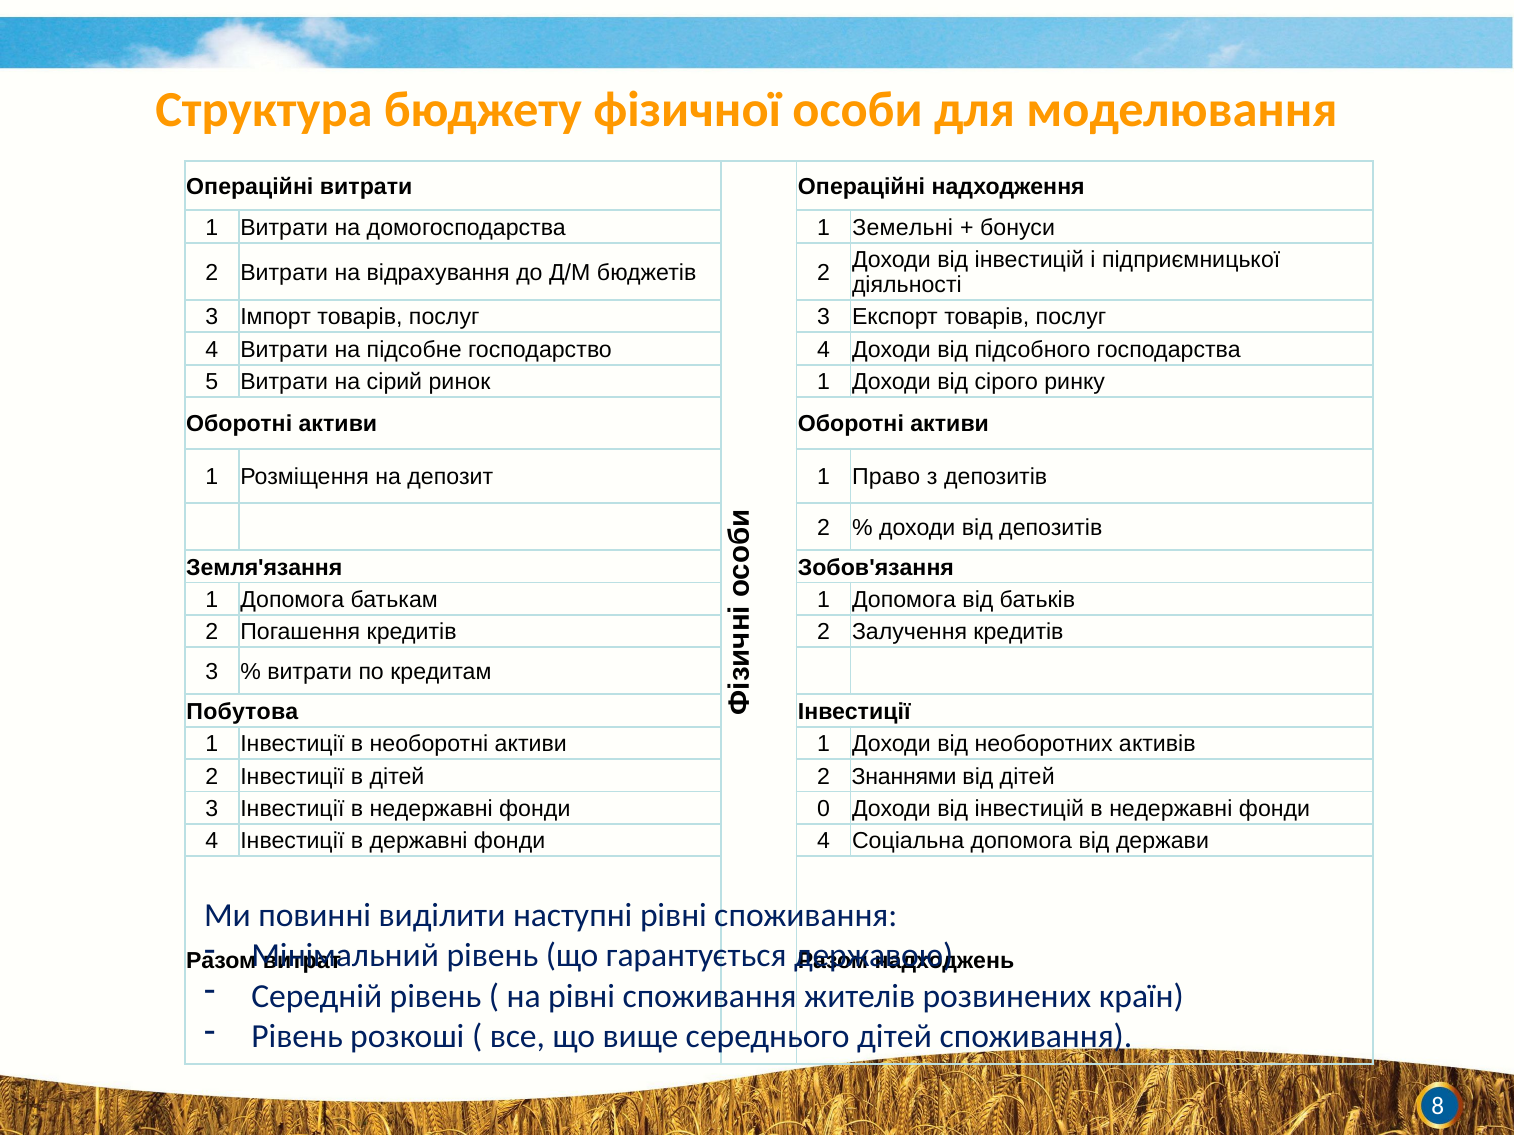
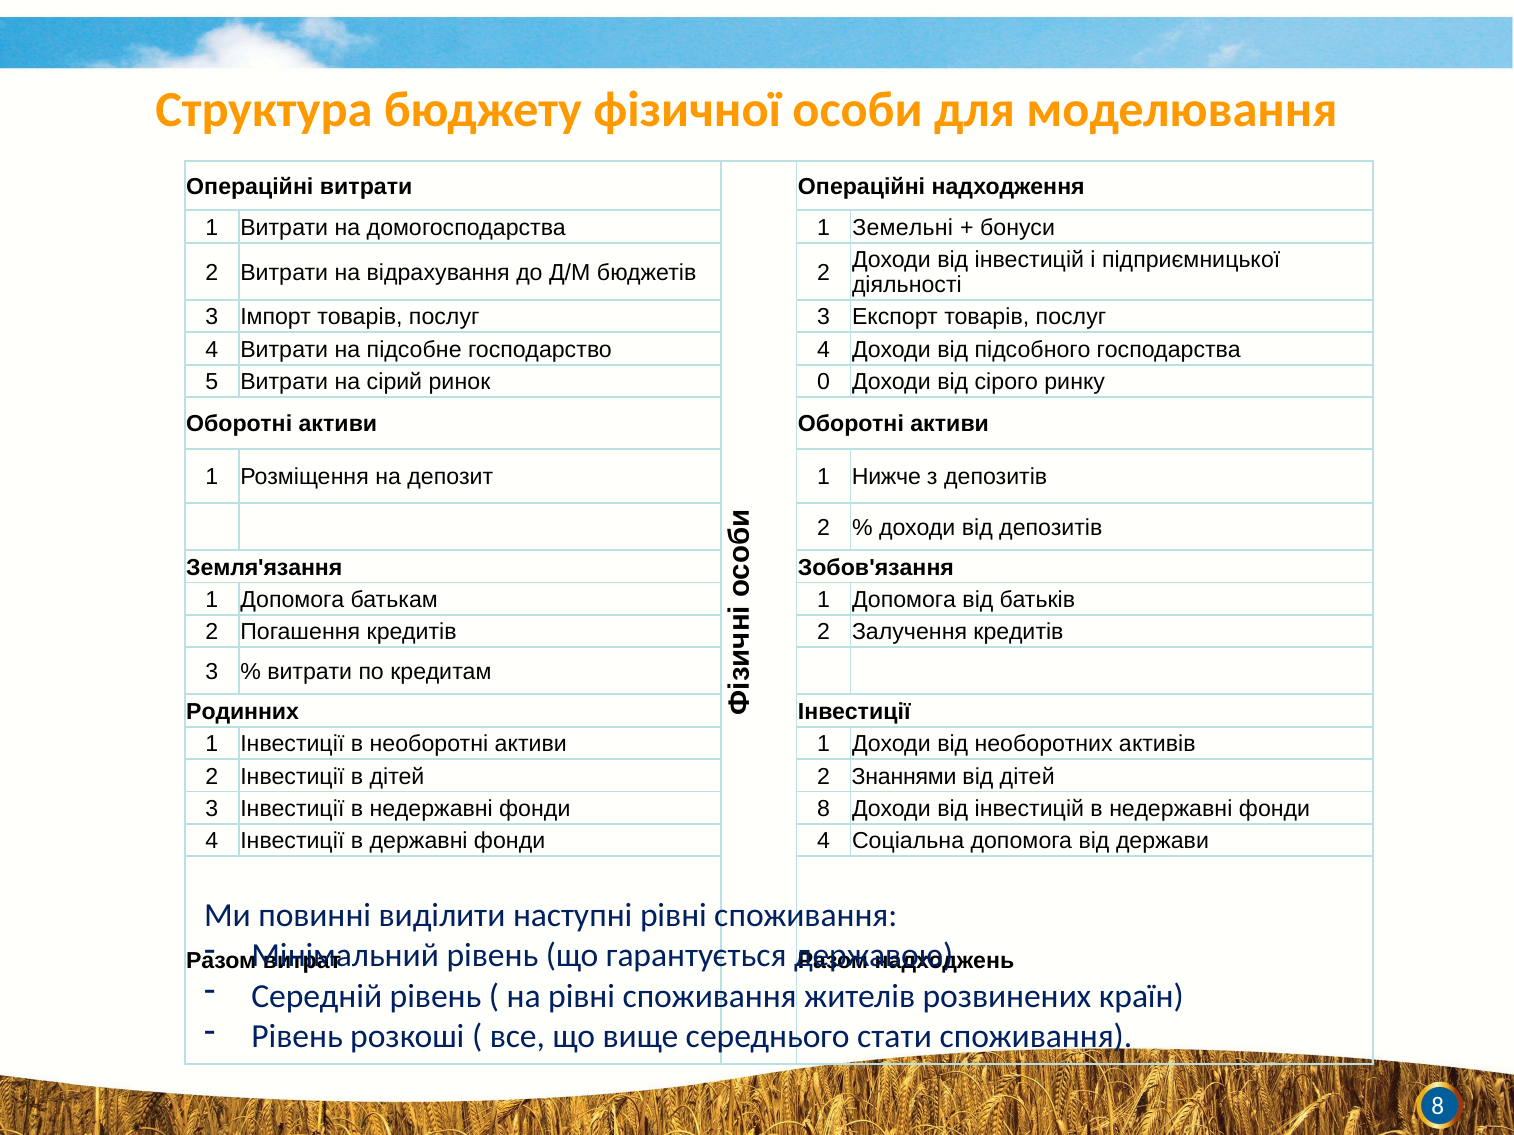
ринок 1: 1 -> 0 (824, 382)
Право: Право -> Нижче (886, 477)
Побутова: Побутова -> Родинних (243, 712)
фонди 0: 0 -> 8 (824, 809)
середнього дітей: дітей -> стати (895, 1037)
